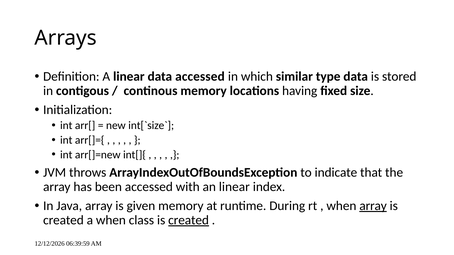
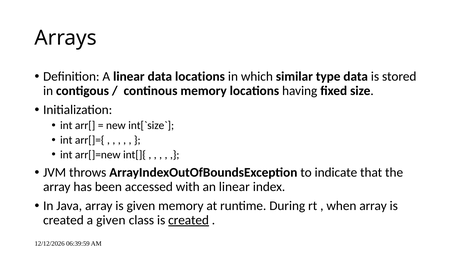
data accessed: accessed -> locations (200, 77)
array underline: present -> none (373, 206)
a when: when -> given (111, 220)
